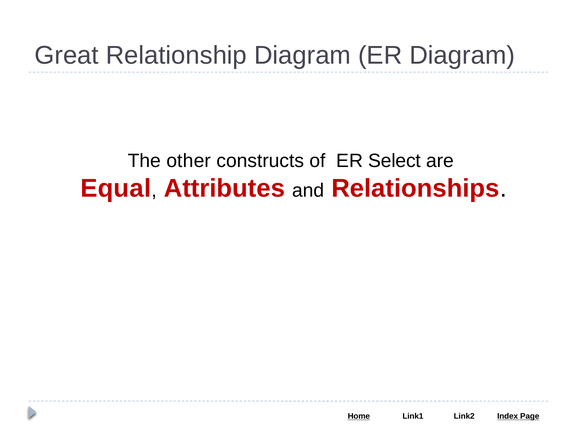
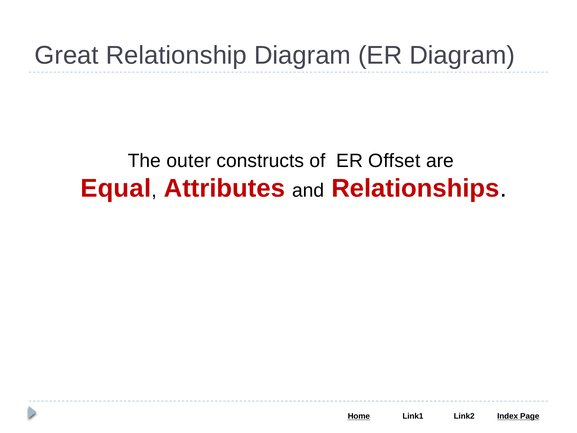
other: other -> outer (189, 161)
Select: Select -> Offset (394, 161)
